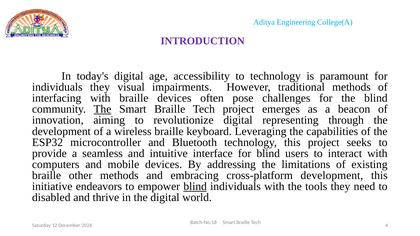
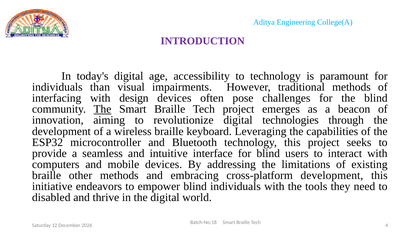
individuals they: they -> than (100, 87)
with braille: braille -> design (134, 98)
representing: representing -> technologies (291, 120)
blind underline: present -> none (195, 187)
